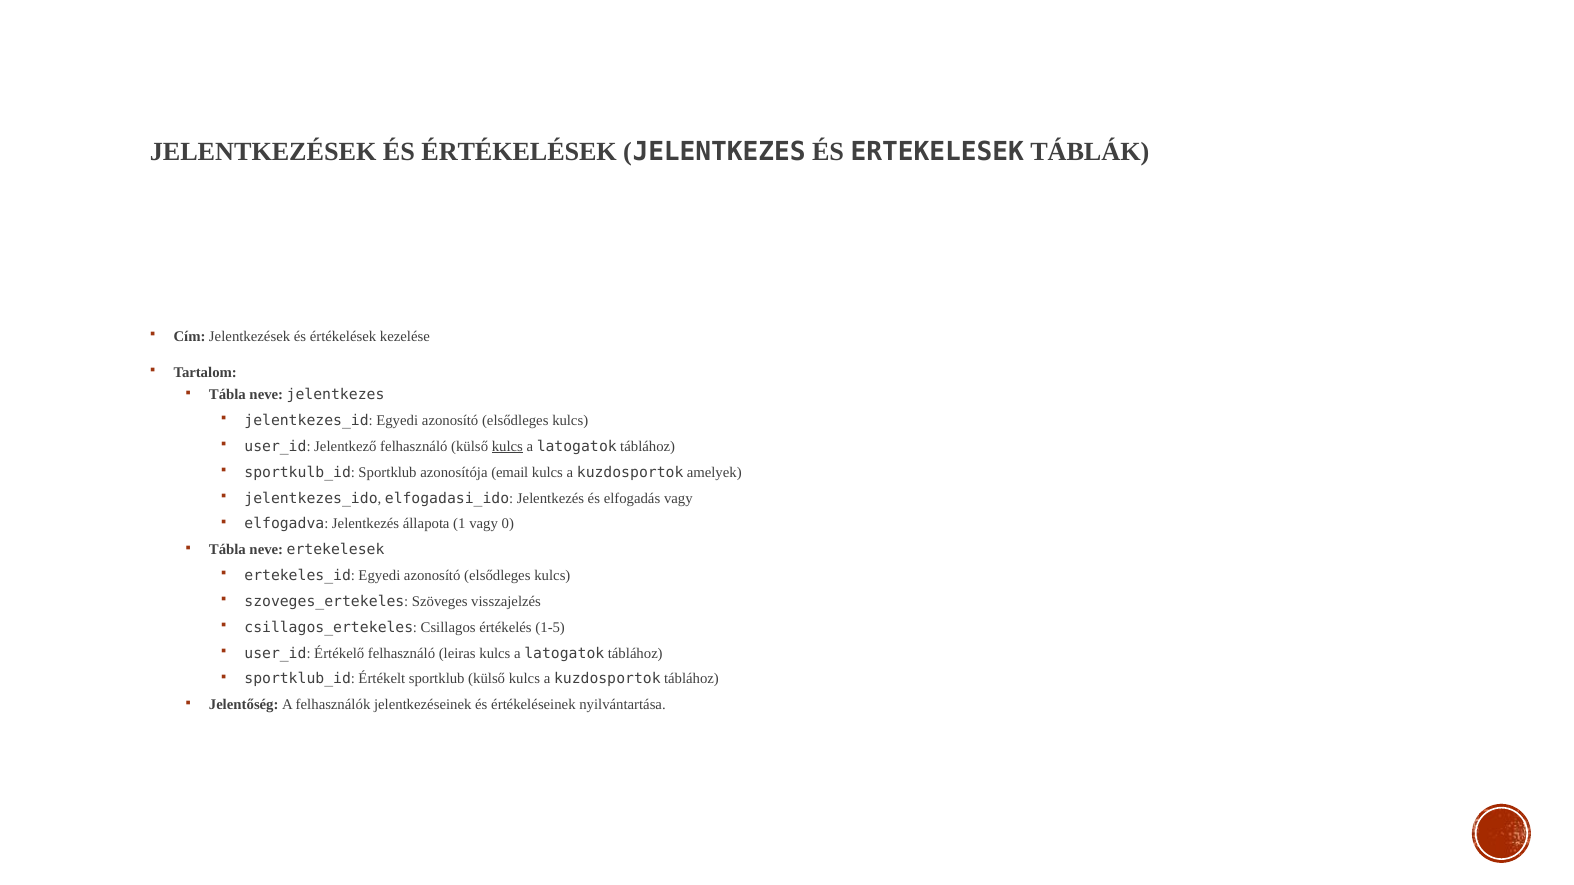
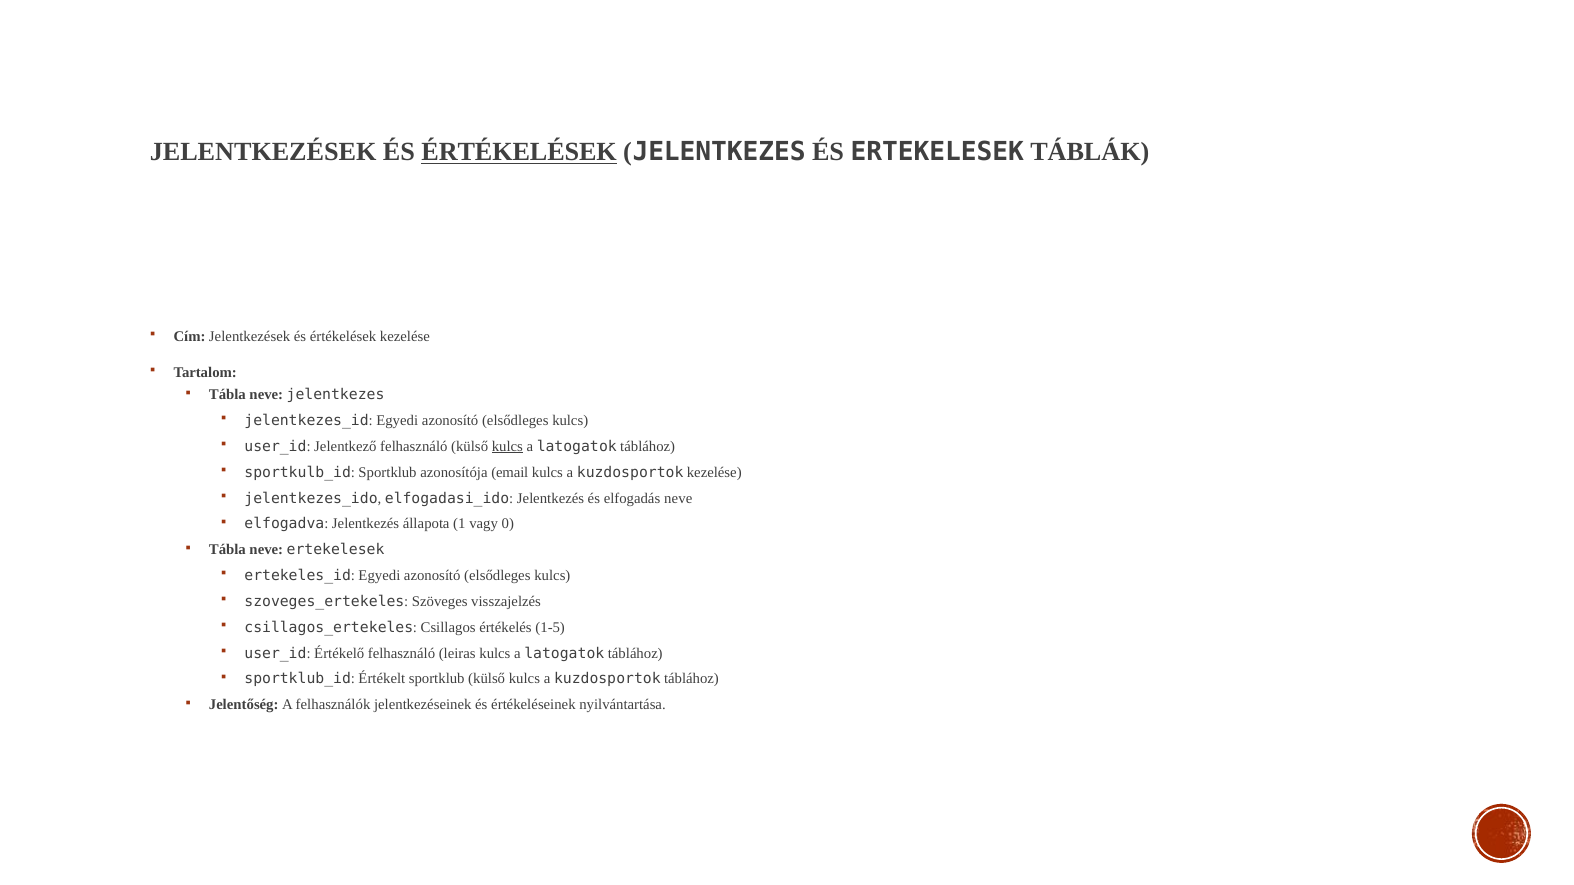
ÉRTÉKELÉSEK underline: none -> present (519, 152)
kuzdosportok amelyek: amelyek -> kezelése (714, 473)
elfogadás vagy: vagy -> neve (678, 498)
